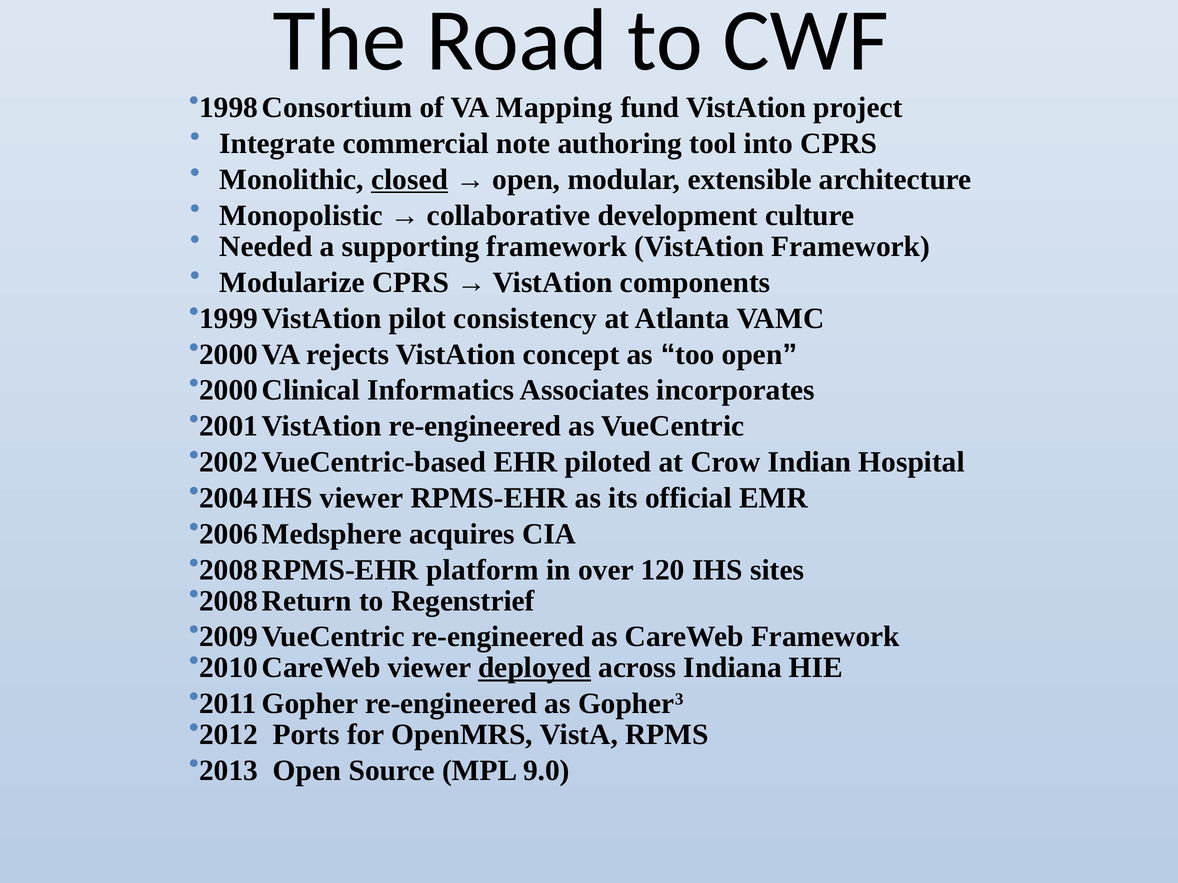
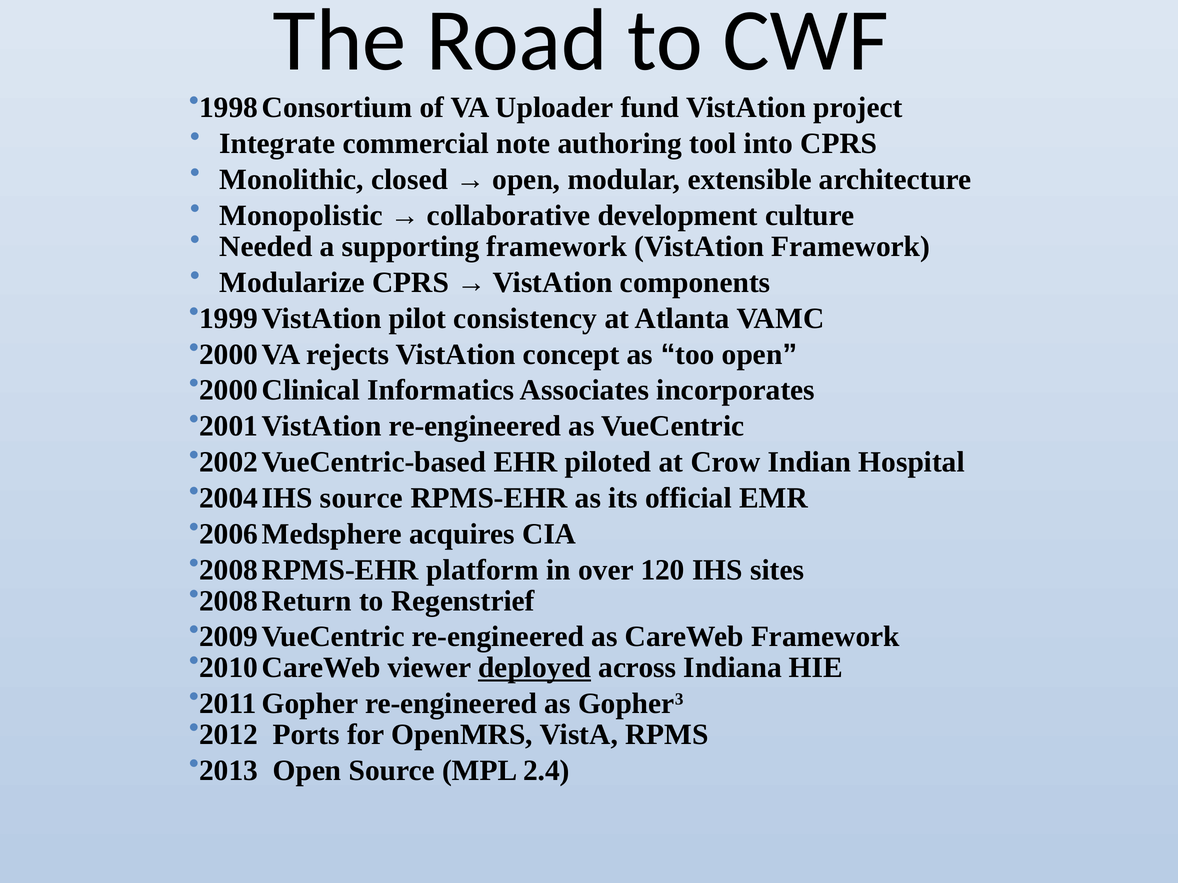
Mapping: Mapping -> Uploader (554, 108)
closed underline: present -> none (410, 180)
viewer: viewer -> source (361, 498)
9.0: 9.0 -> 2.4 (546, 771)
